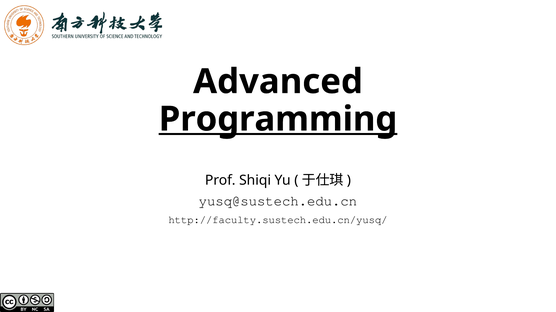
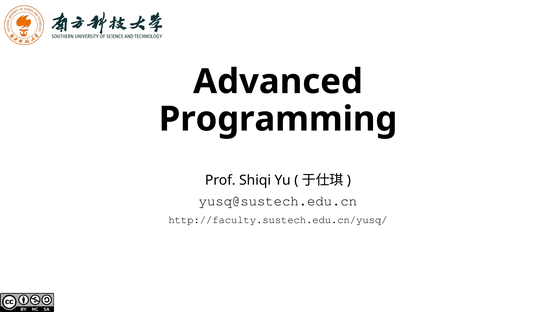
Programming underline: present -> none (278, 119)
